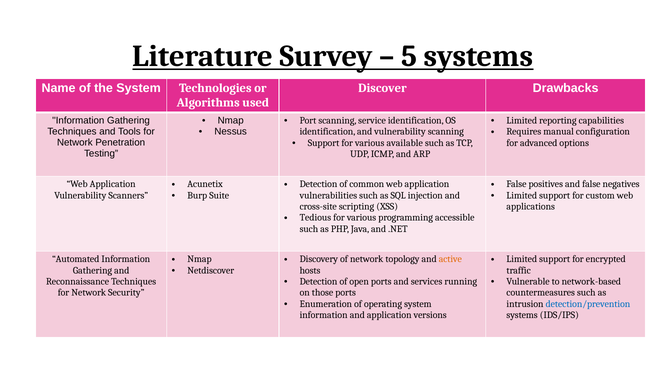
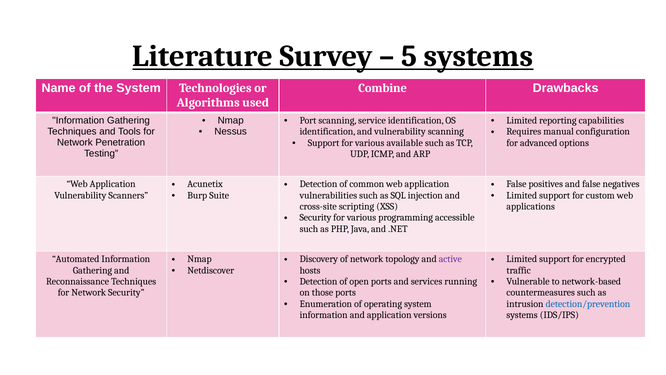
Discover: Discover -> Combine (383, 88)
Tedious: Tedious -> Security (315, 218)
active colour: orange -> purple (450, 259)
